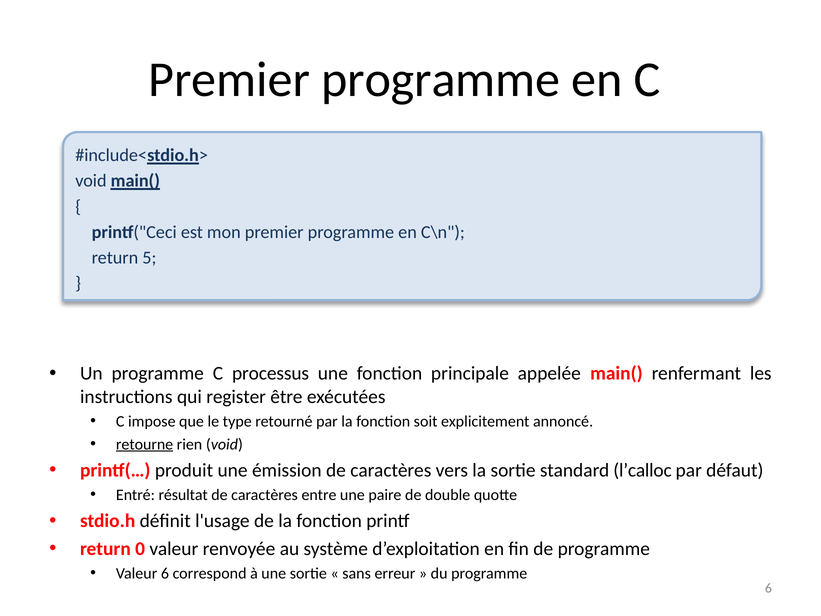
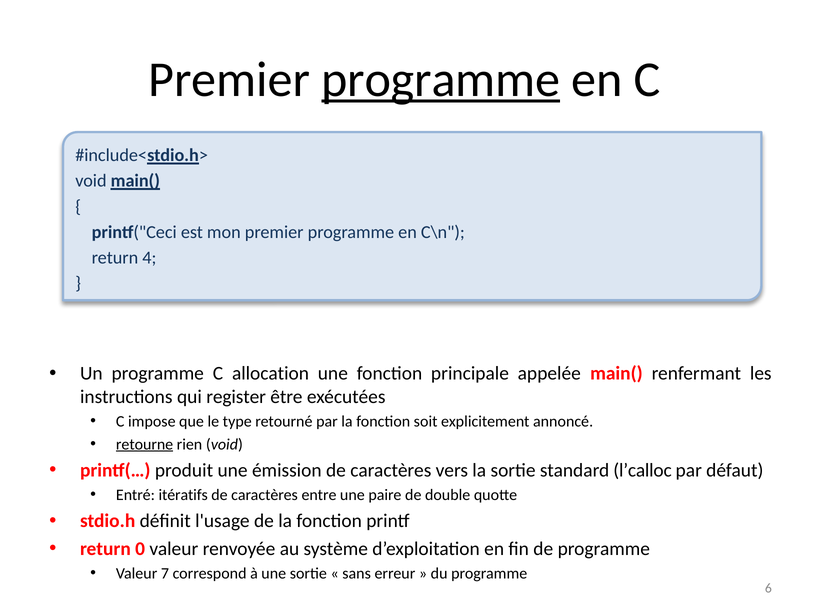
programme underline: none -> present (441, 79)
5: 5 -> 4 (149, 257)
processus: processus -> allocation (270, 373)
résultat: résultat -> itératifs (183, 495)
Valeur 6: 6 -> 7 (165, 573)
